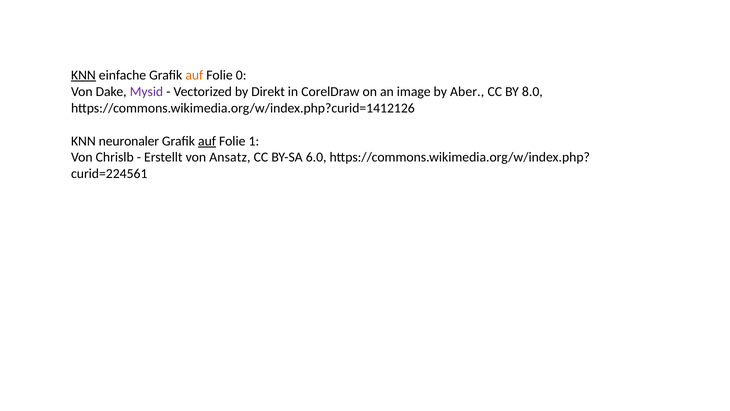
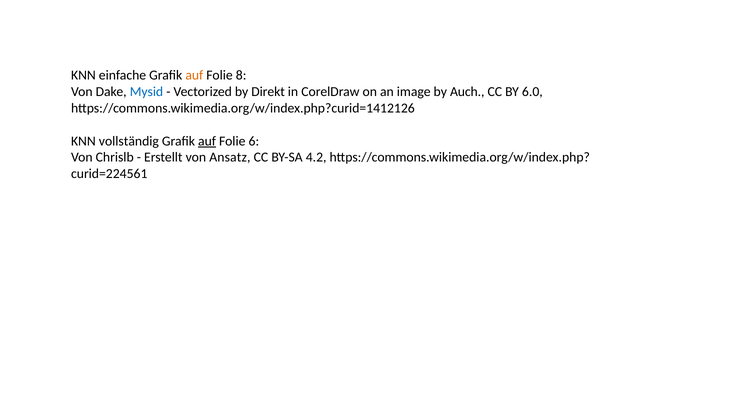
KNN underline: present -> none (83, 75)
0: 0 -> 8 (241, 75)
Mysid colour: purple -> blue (146, 92)
Aber: Aber -> Auch (467, 92)
8.0: 8.0 -> 6.0 (532, 92)
neuronaler: neuronaler -> vollständig (129, 141)
1: 1 -> 6 (254, 141)
6.0: 6.0 -> 4.2 (316, 157)
